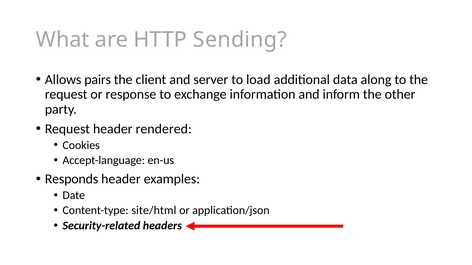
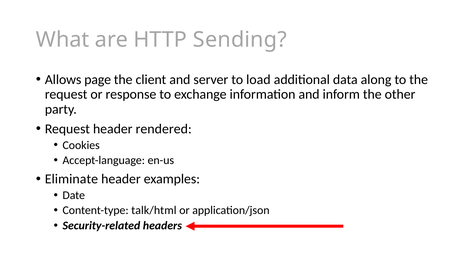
pairs: pairs -> page (98, 80)
Responds: Responds -> Eliminate (71, 179)
site/html: site/html -> talk/html (154, 211)
